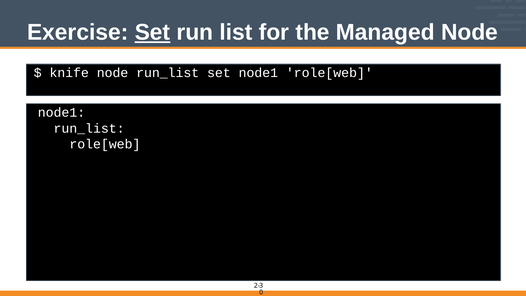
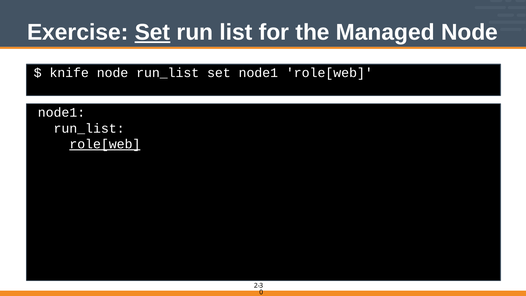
role[web underline: none -> present (105, 144)
